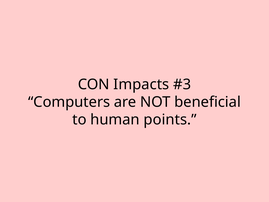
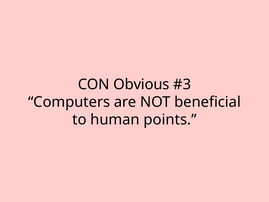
Impacts: Impacts -> Obvious (141, 84)
